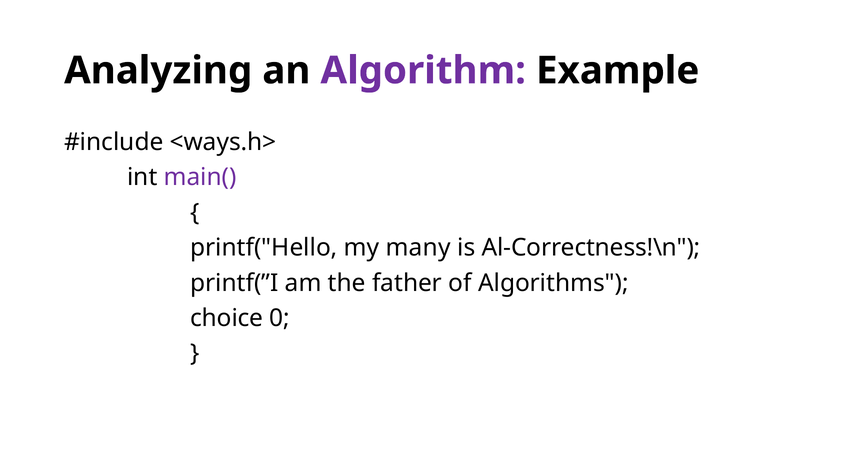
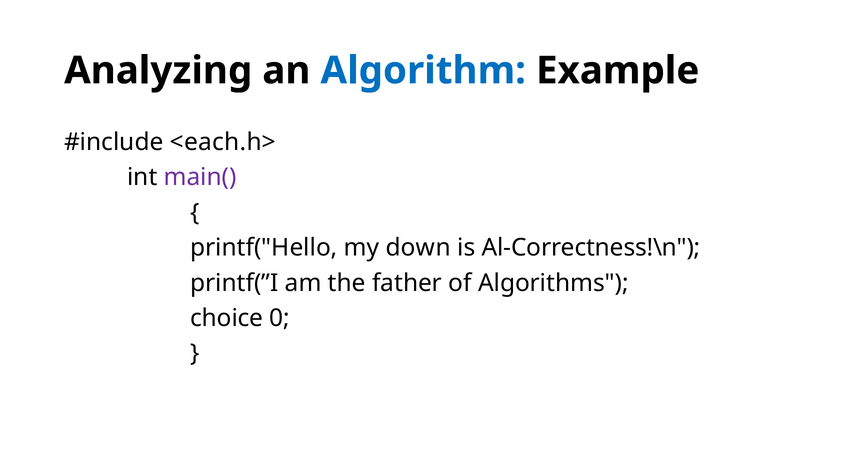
Algorithm colour: purple -> blue (423, 71)
<ways.h>: <ways.h> -> <each.h> (223, 142)
many: many -> down (418, 248)
